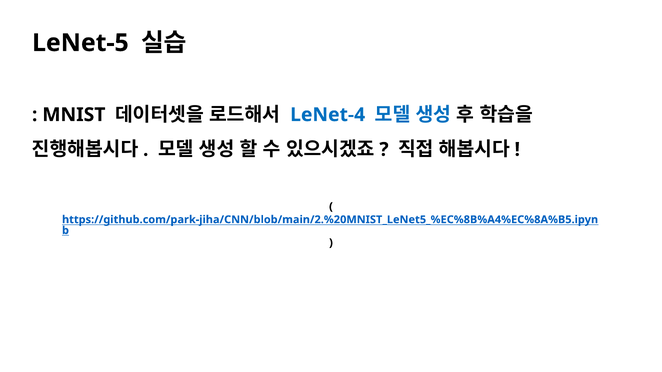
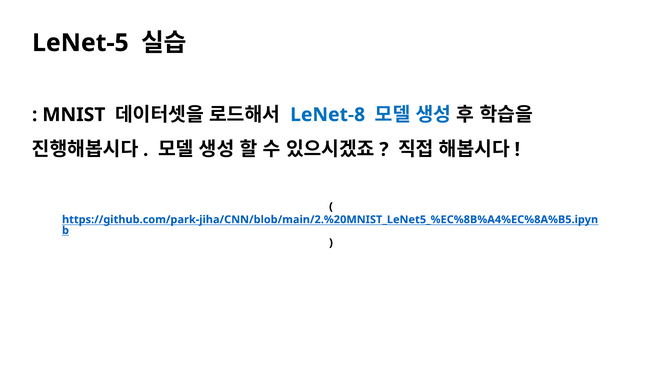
LeNet-4: LeNet-4 -> LeNet-8 (328, 115)
